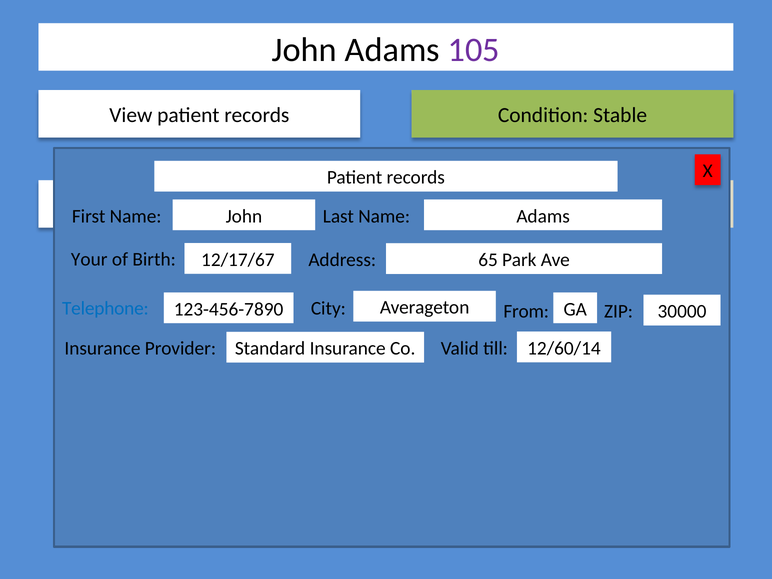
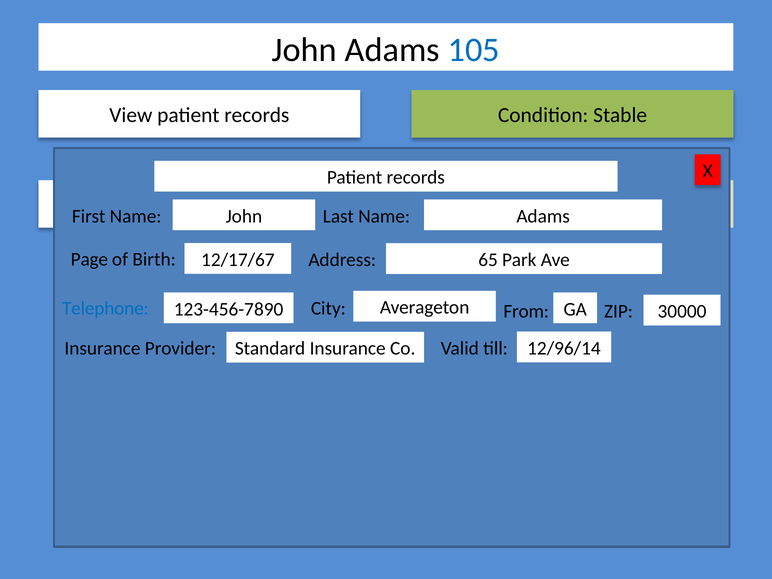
105 colour: purple -> blue (474, 50)
Your: Your -> Page (89, 259)
12/60/14: 12/60/14 -> 12/96/14 (564, 348)
